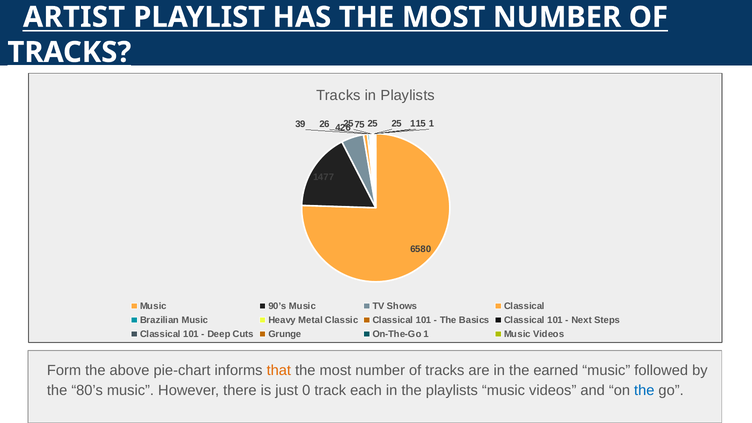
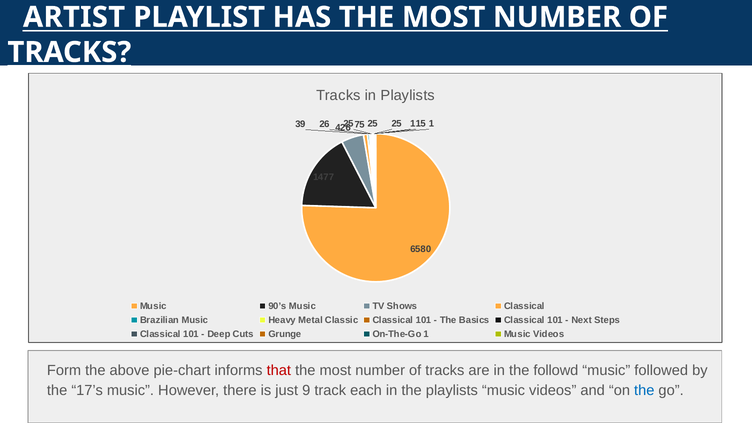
that colour: orange -> red (279, 370)
earned: earned -> followd (556, 370)
80’s: 80’s -> 17’s (87, 390)
0: 0 -> 9 (306, 390)
